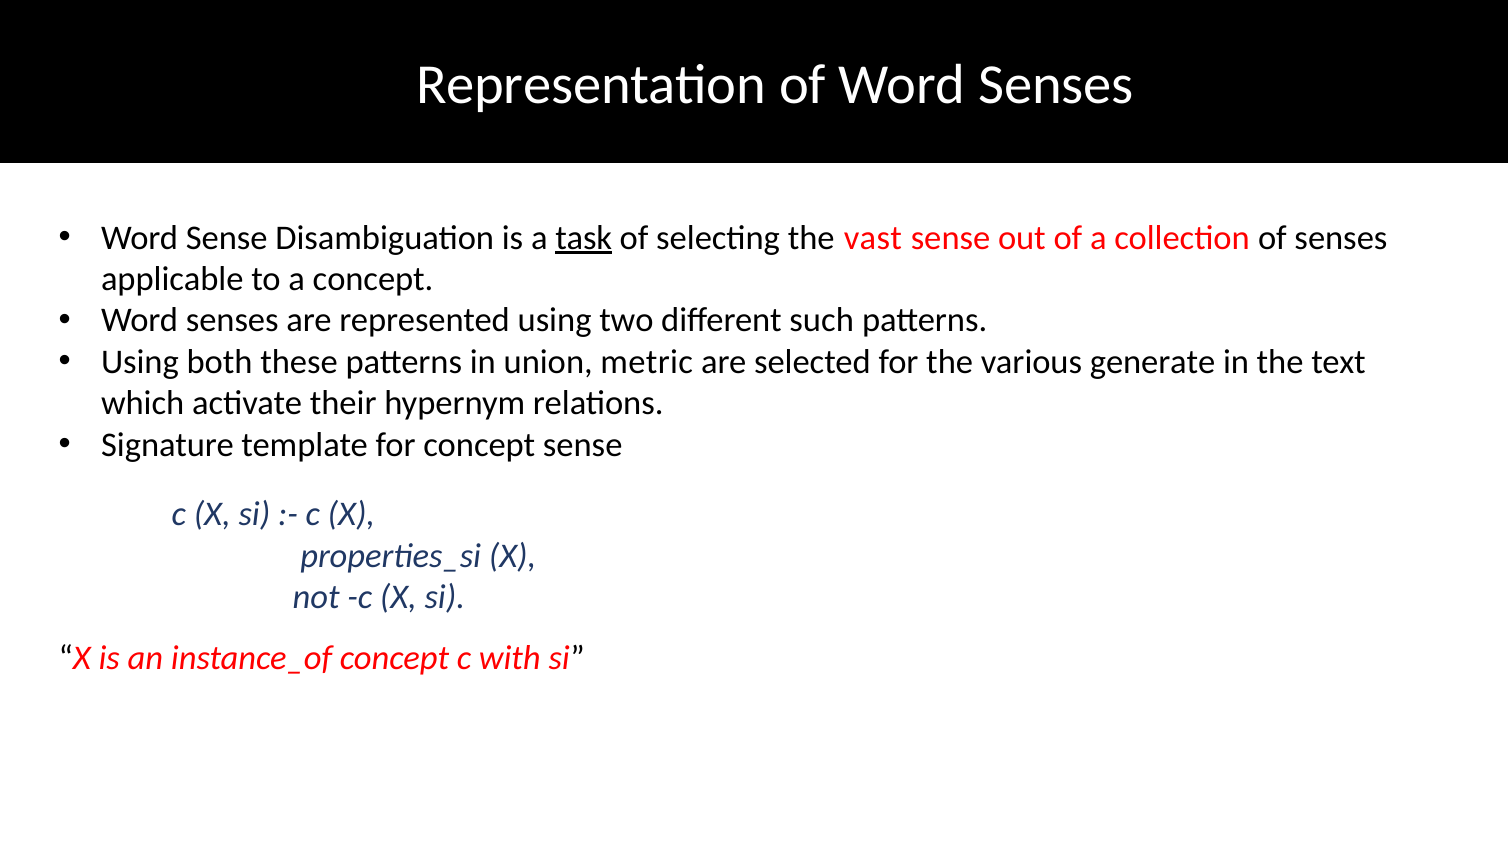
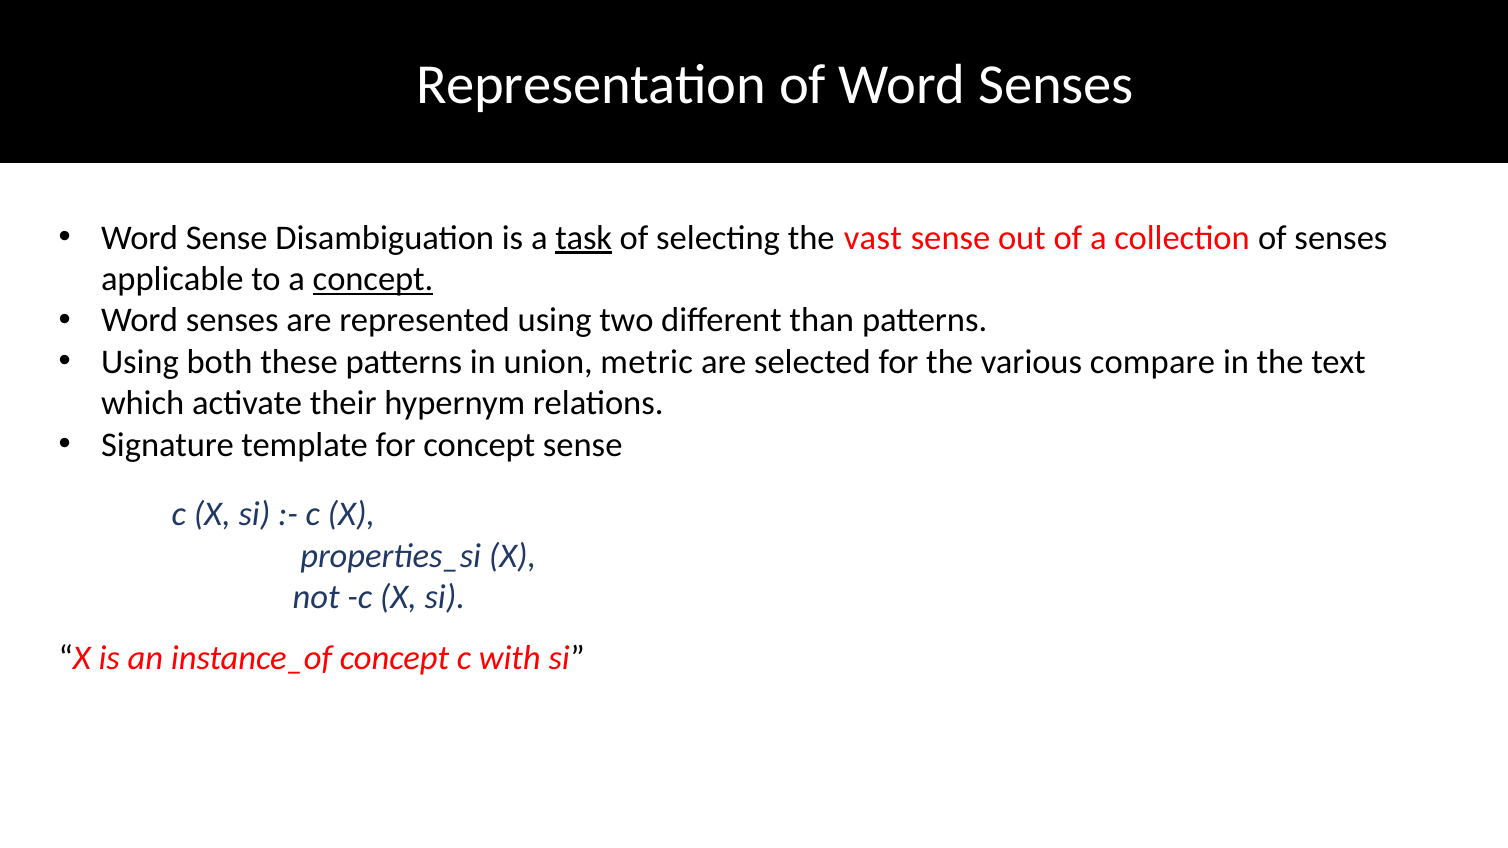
concept underline: none -> present (373, 279)
such: such -> than (822, 321)
generate: generate -> compare (1152, 362)
